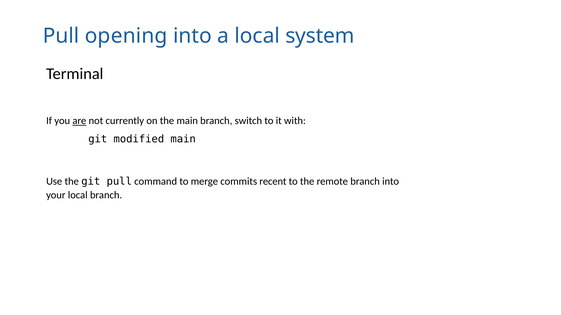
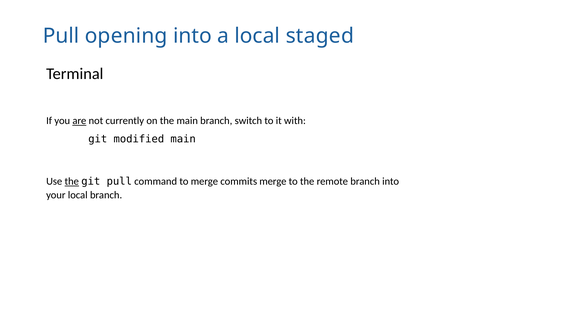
system: system -> staged (320, 36)
the underline: none -> present (72, 182)
commits recent: recent -> merge (273, 182)
